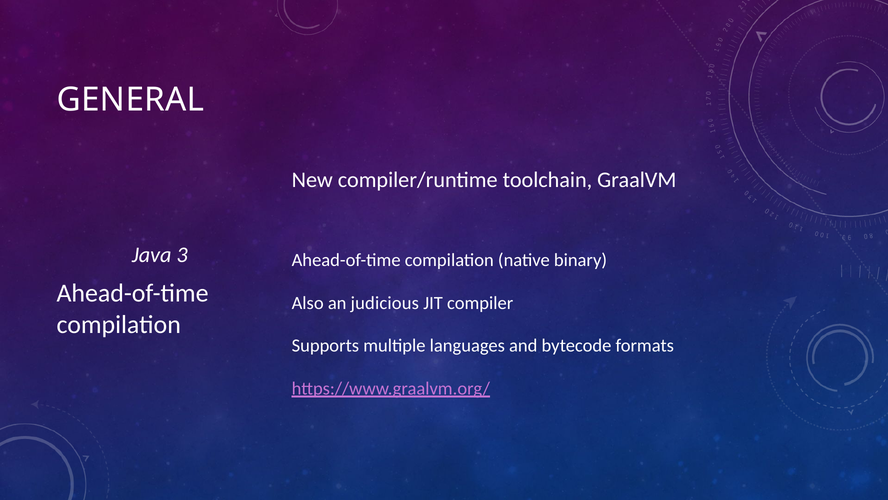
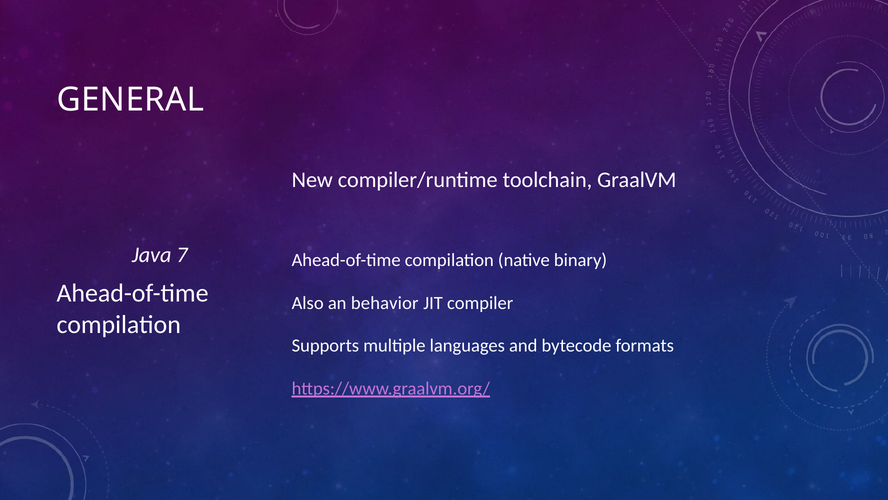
3: 3 -> 7 (182, 255)
judicious: judicious -> behavior (385, 303)
